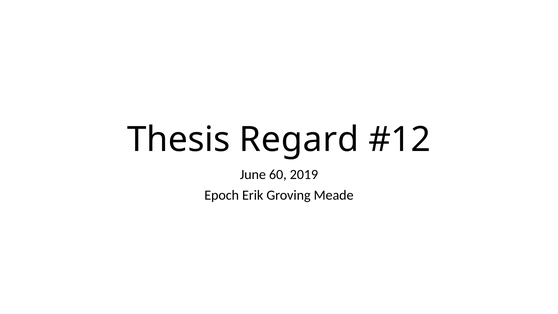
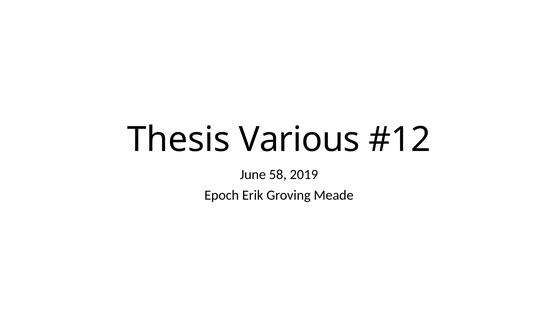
Regard: Regard -> Various (299, 139)
60: 60 -> 58 (278, 174)
